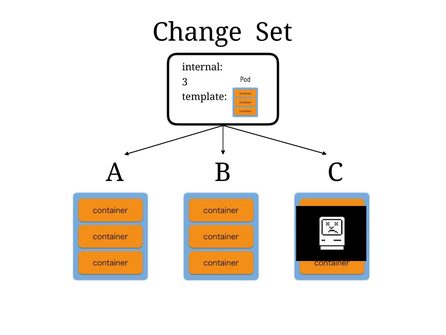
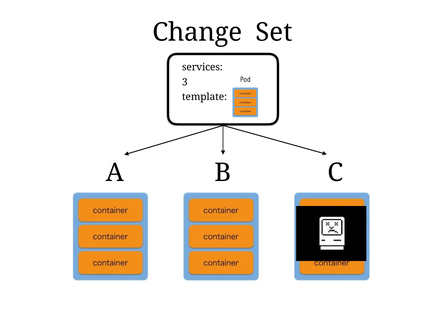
internal: internal -> services (202, 67)
